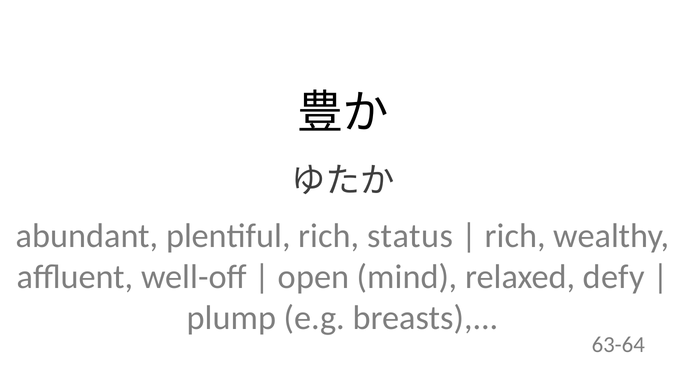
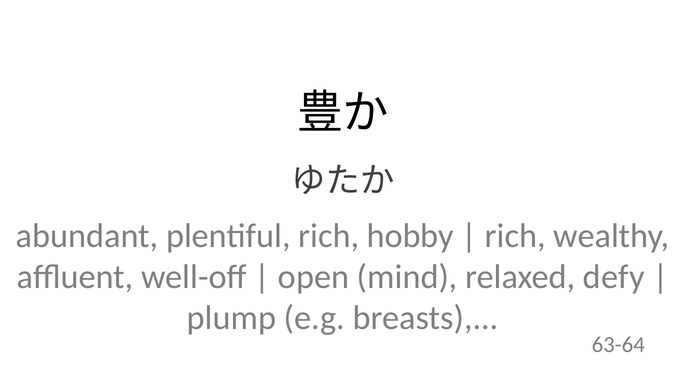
status: status -> hobby (410, 236)
